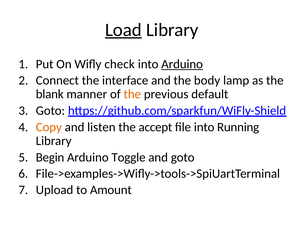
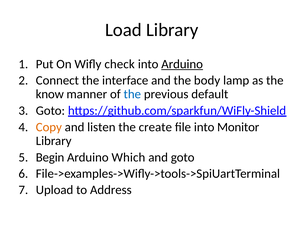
Load underline: present -> none (123, 30)
blank: blank -> know (50, 94)
the colour: orange -> blue (132, 94)
accept: accept -> create (155, 127)
Running: Running -> Monitor (238, 127)
Toggle: Toggle -> Which (128, 157)
Amount: Amount -> Address (111, 190)
